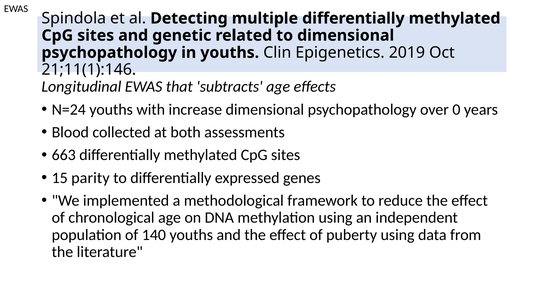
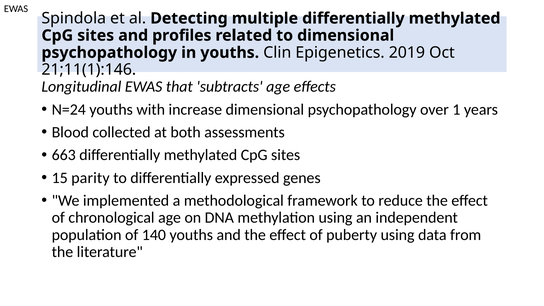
genetic: genetic -> profiles (182, 35)
0: 0 -> 1 (456, 110)
